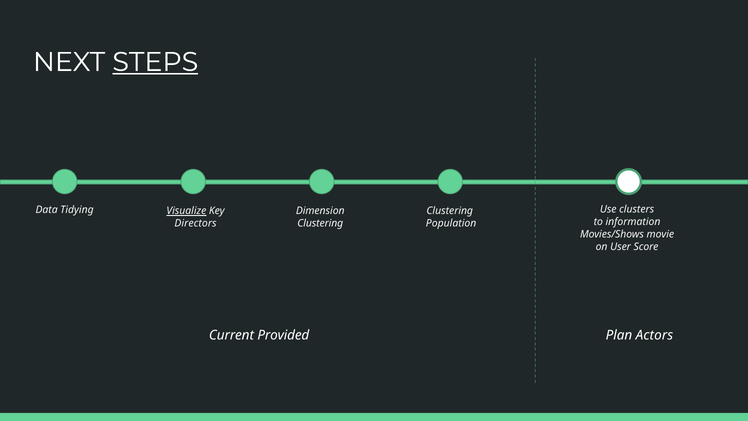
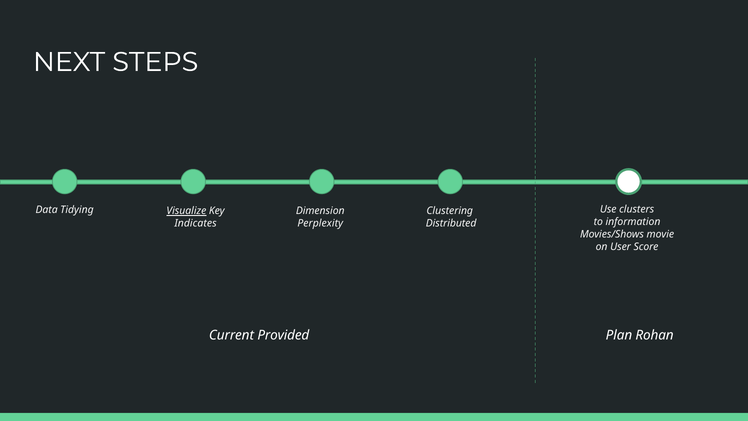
STEPS underline: present -> none (155, 62)
Directors: Directors -> Indicates (196, 223)
Clustering: Clustering -> Perplexity (320, 223)
Population: Population -> Distributed (451, 223)
Actors: Actors -> Rohan (655, 335)
